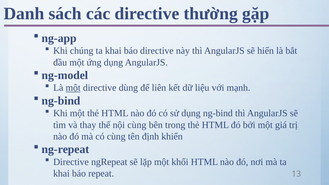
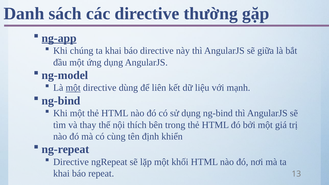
ng-app underline: none -> present (59, 38)
hiển: hiển -> giữa (266, 51)
nội cùng: cùng -> thích (137, 125)
